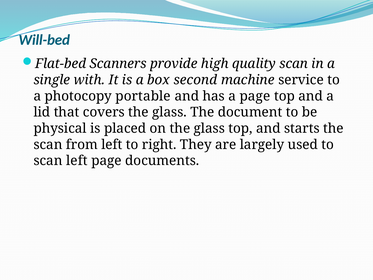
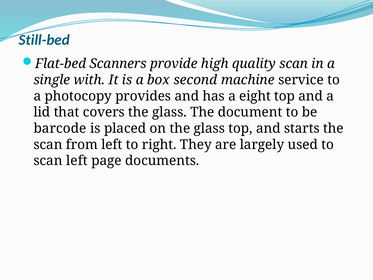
Will-bed: Will-bed -> Still-bed (44, 40)
portable: portable -> provides (143, 96)
a page: page -> eight (255, 96)
physical: physical -> barcode (60, 128)
